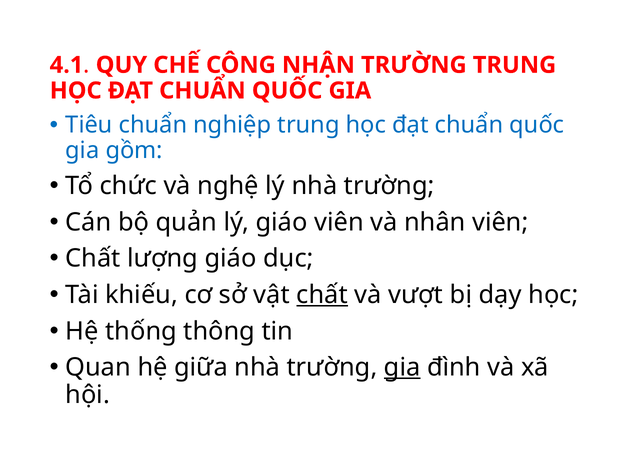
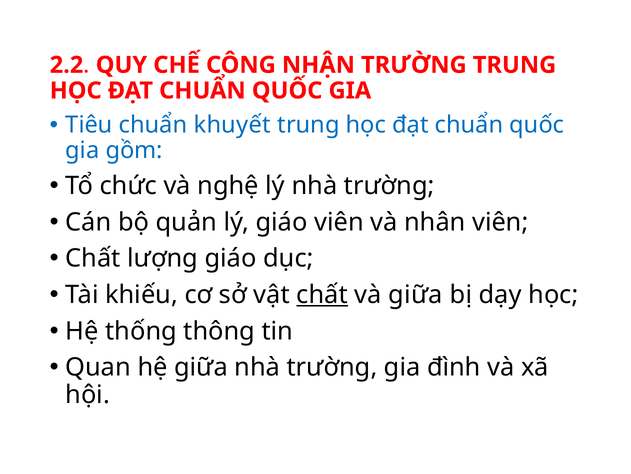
4.1: 4.1 -> 2.2 (67, 65)
nghiệp: nghiệp -> khuyết (232, 125)
và vượt: vượt -> giữa (416, 294)
gia underline: present -> none (402, 367)
